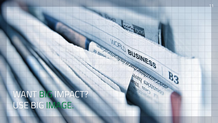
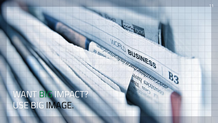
IMAGE colour: green -> black (60, 105)
